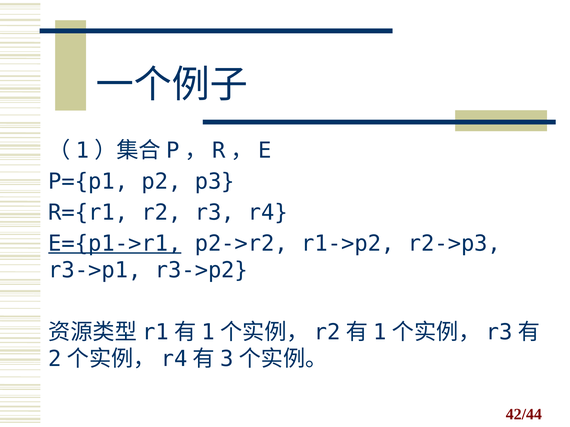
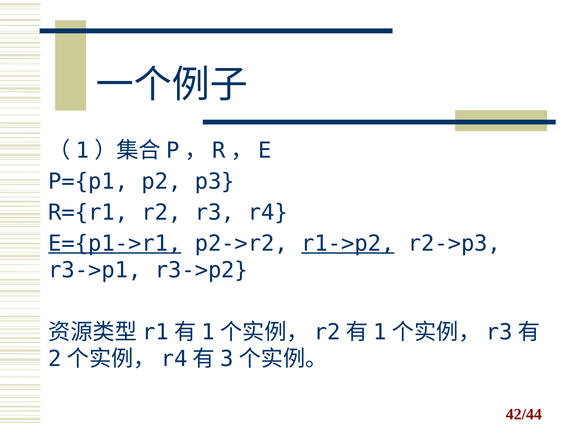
r1->p2 underline: none -> present (348, 244)
